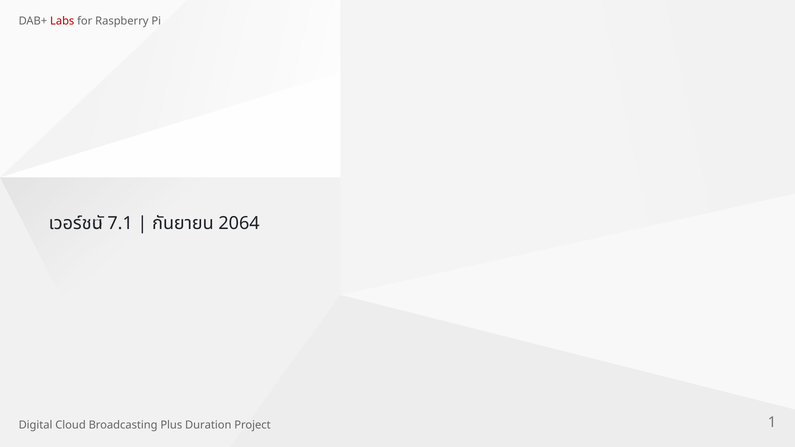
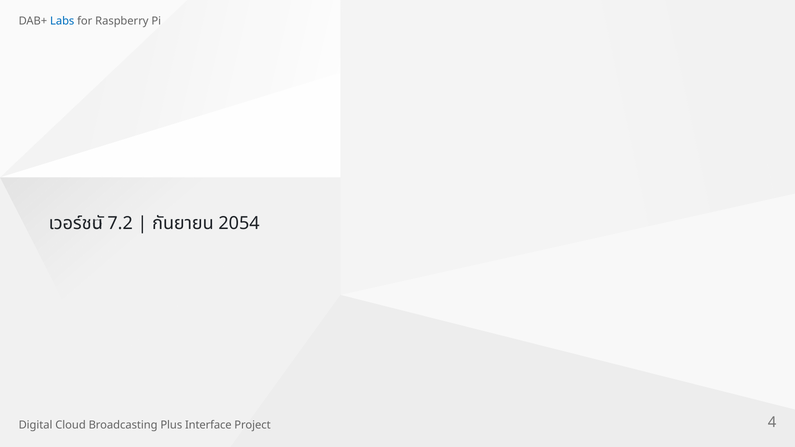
Labs colour: red -> blue (62, 21)
7.1: 7.1 -> 7.2 (120, 223)
2064: 2064 -> 2054 (239, 223)
Duration: Duration -> Interface (208, 425)
1: 1 -> 4 (772, 423)
